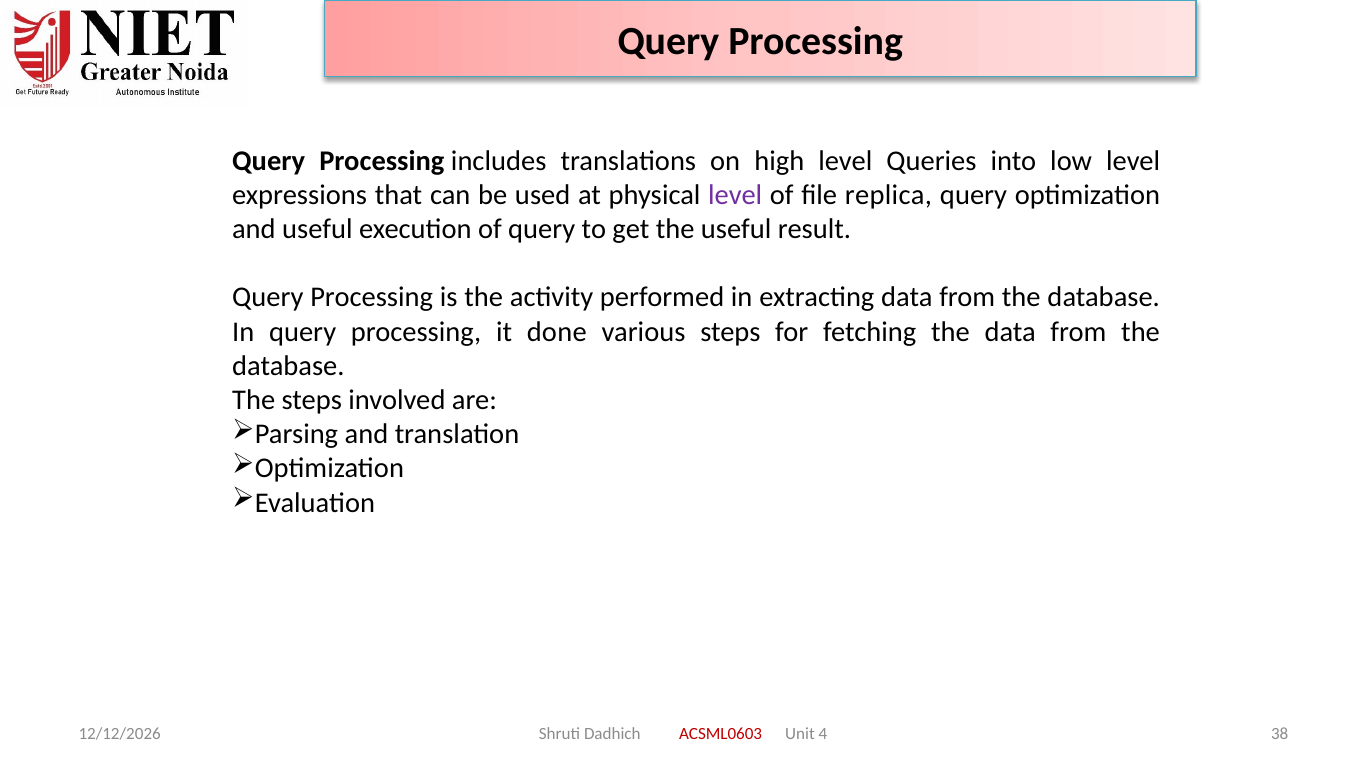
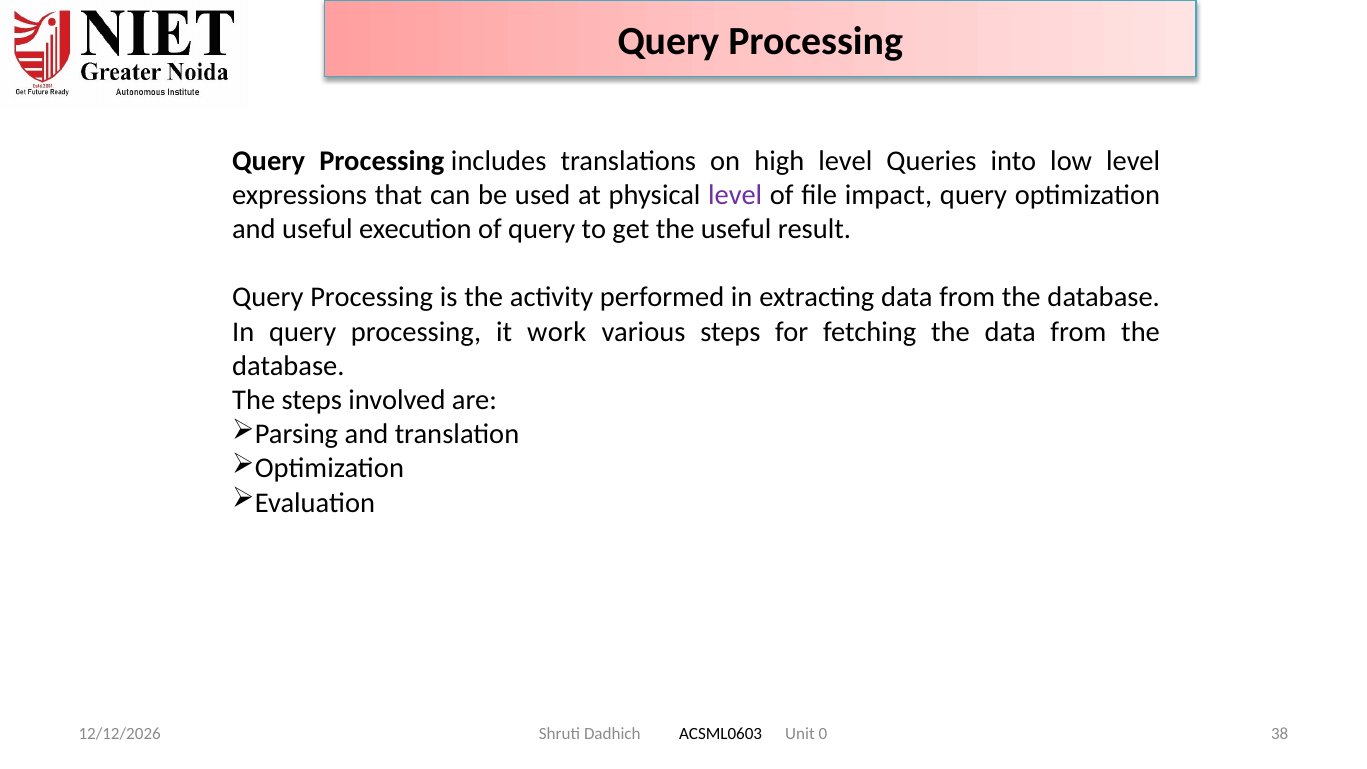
replica: replica -> impact (888, 195)
done: done -> work (557, 332)
ACSML0603 colour: red -> black (721, 734)
4: 4 -> 0 (823, 734)
